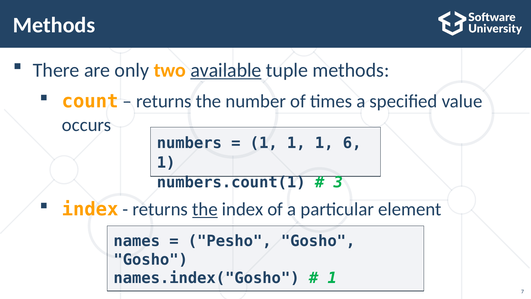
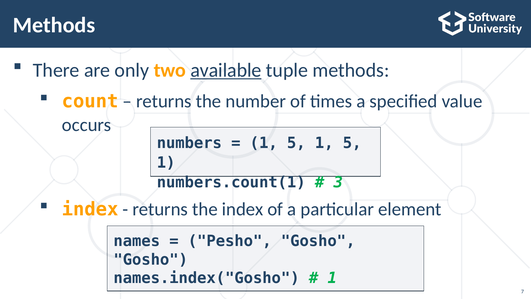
1: 1 -> 5 (296, 143)
6: 6 -> 5 (352, 143)
the underline: present -> none (205, 209)
